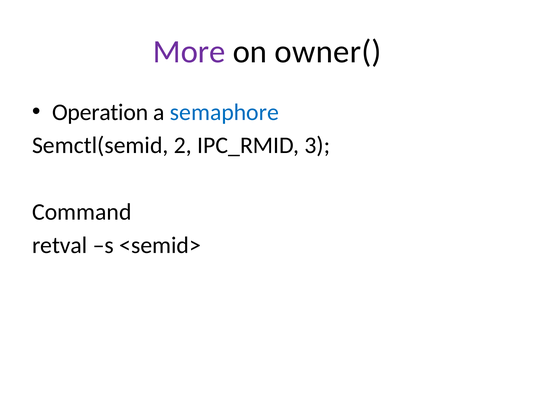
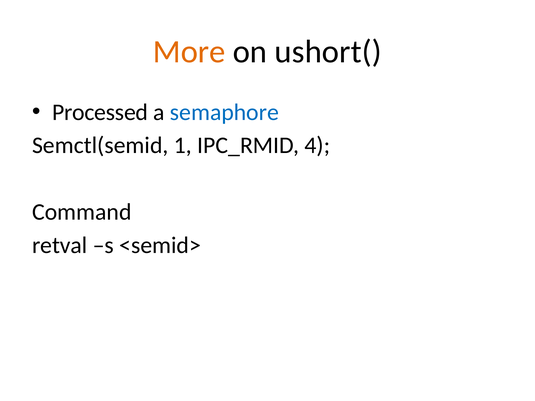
More colour: purple -> orange (189, 52)
owner(: owner( -> ushort( (328, 52)
Operation: Operation -> Processed (100, 112)
2: 2 -> 1 (183, 146)
3: 3 -> 4 (317, 146)
